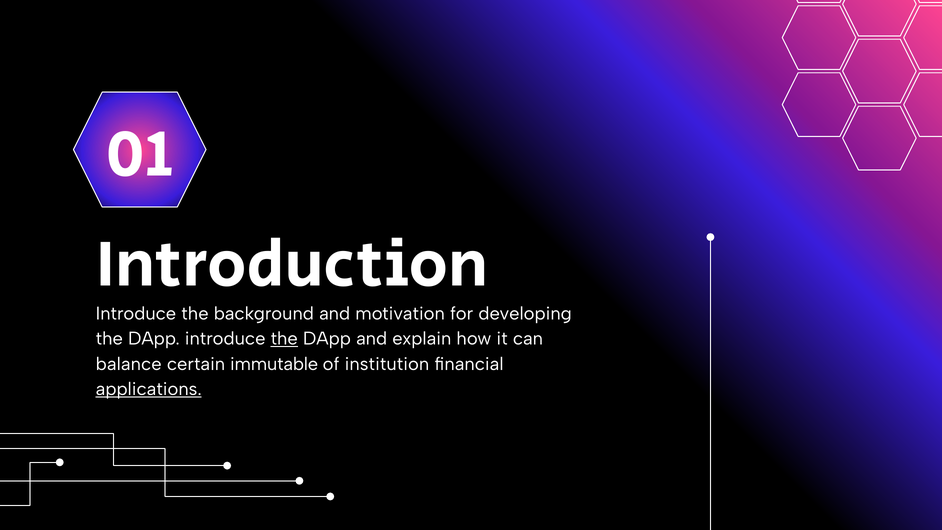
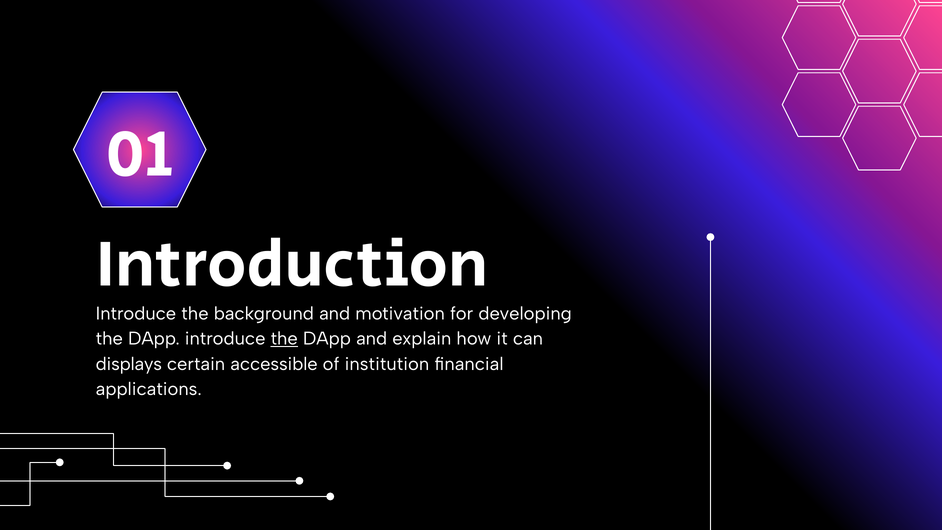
balance: balance -> displays (129, 364)
immutable: immutable -> accessible (274, 364)
applications underline: present -> none (149, 389)
